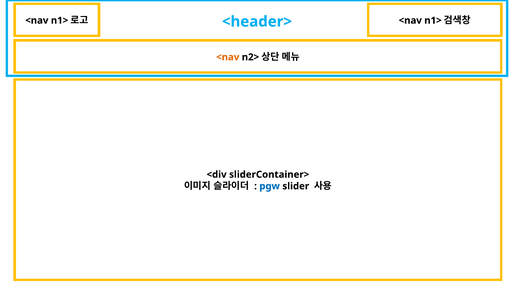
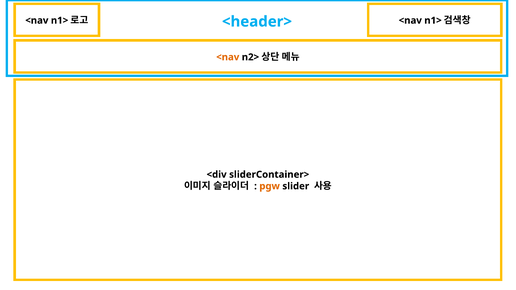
pgw colour: blue -> orange (270, 186)
